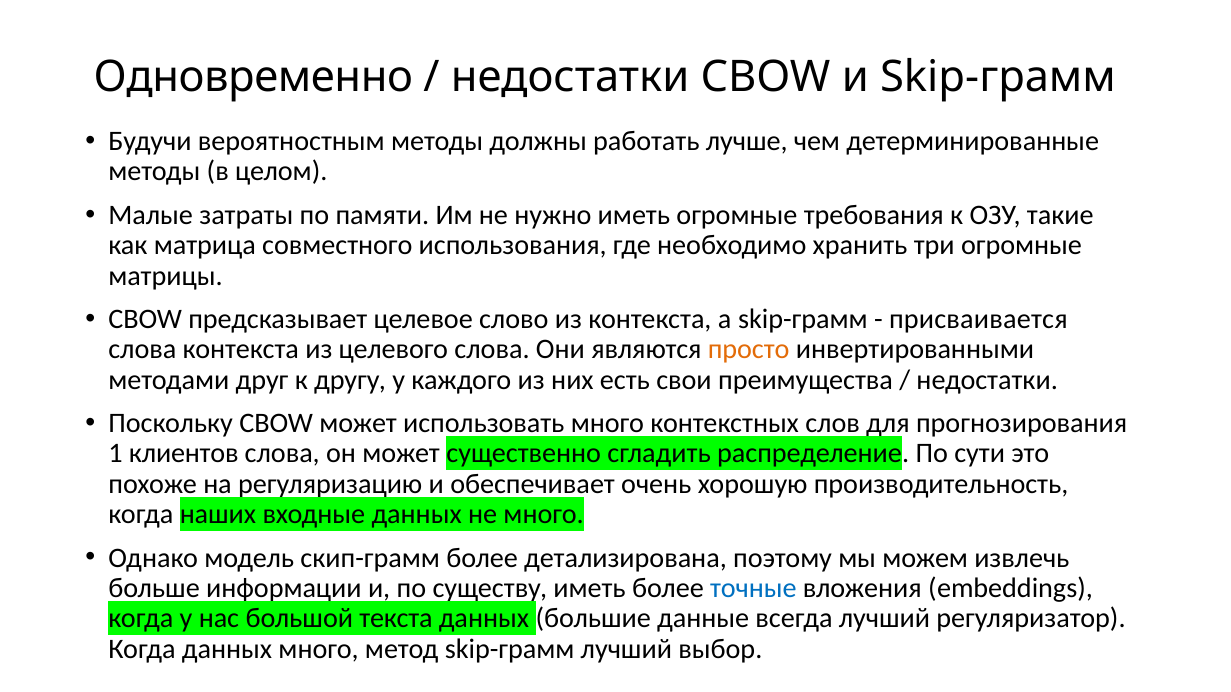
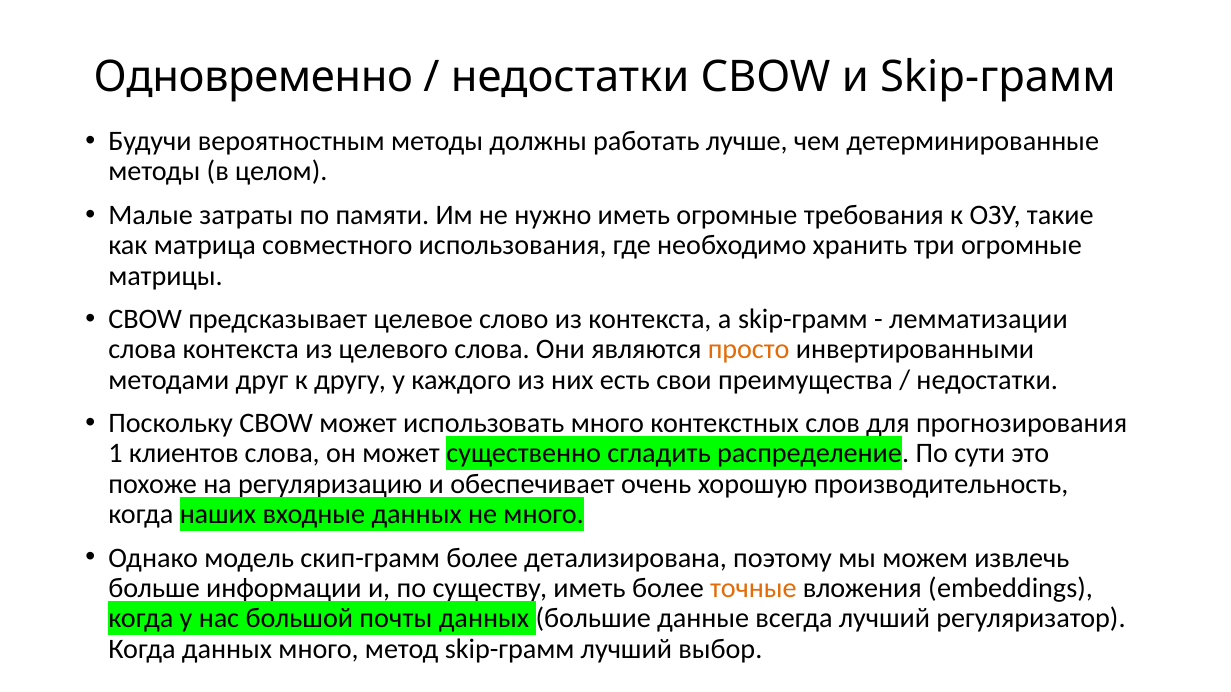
присваивается: присваивается -> лемматизации (978, 319)
точные colour: blue -> orange (753, 589)
текста: текста -> почты (396, 619)
